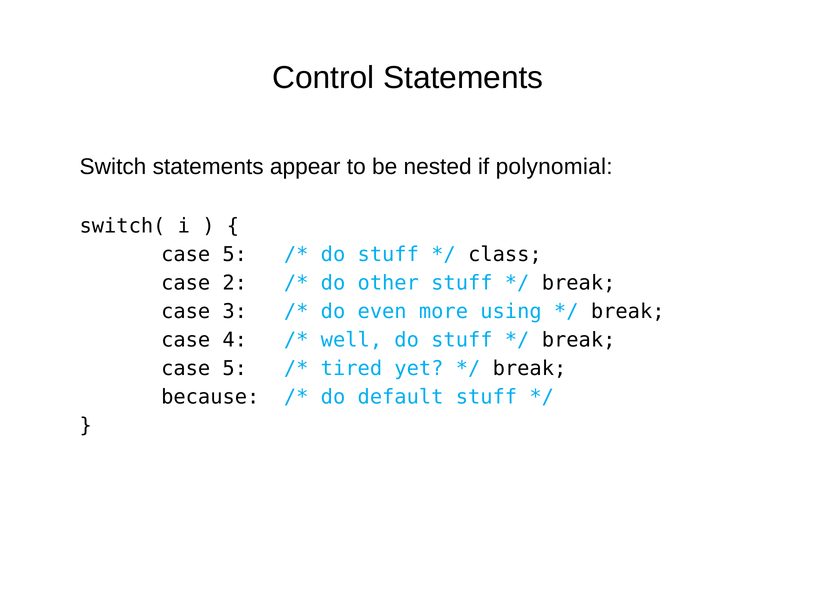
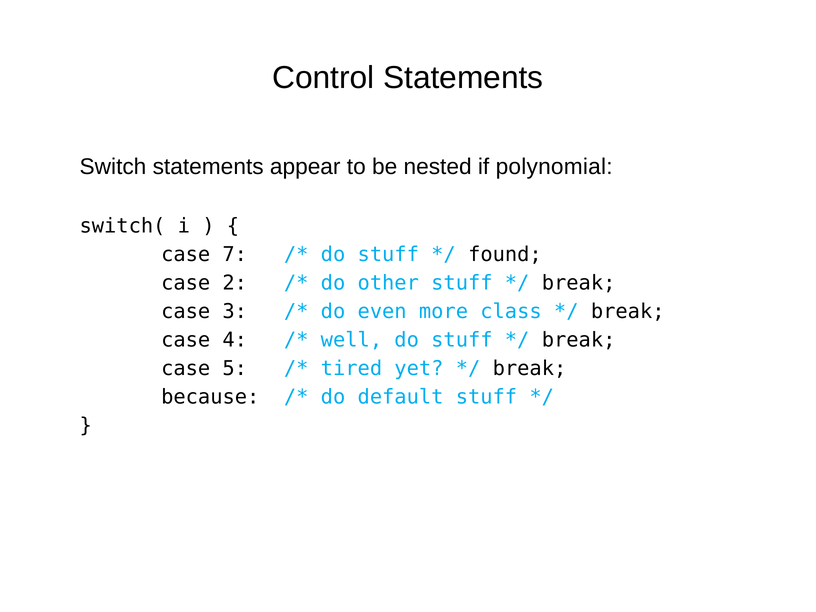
5: 5 -> 7 (235, 254)
class: class -> found (505, 254)
using: using -> class (511, 312)
